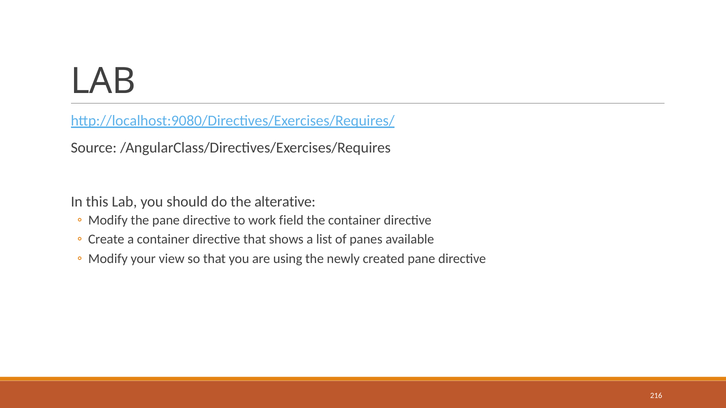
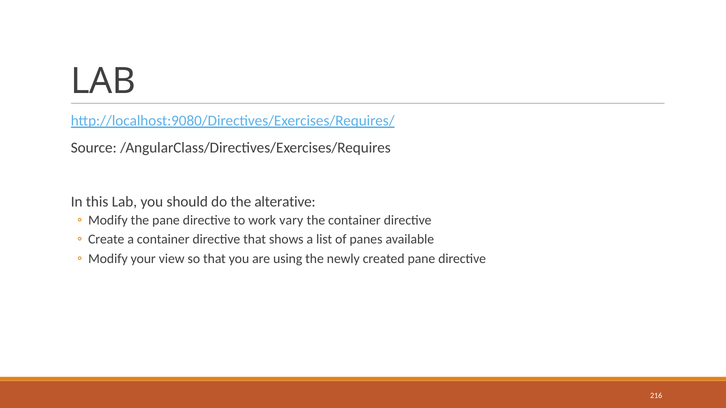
field: field -> vary (291, 220)
